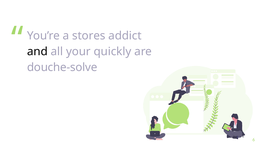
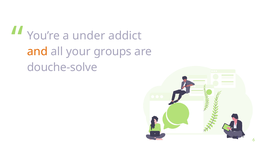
stores: stores -> under (89, 36)
and colour: black -> orange (37, 52)
quickly: quickly -> groups (113, 52)
